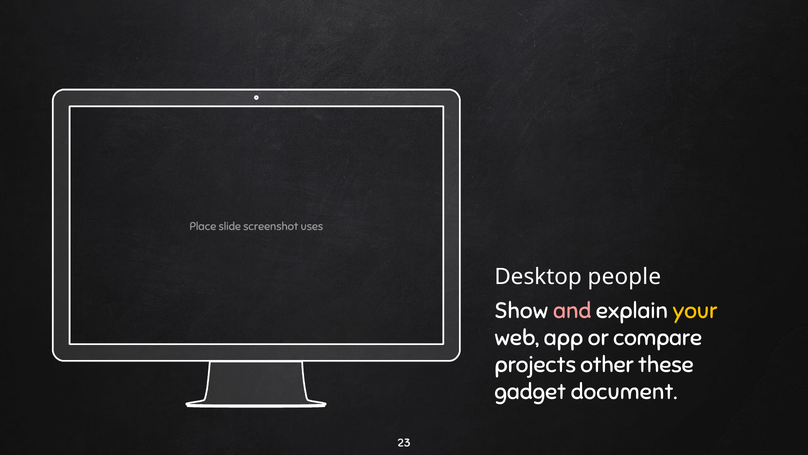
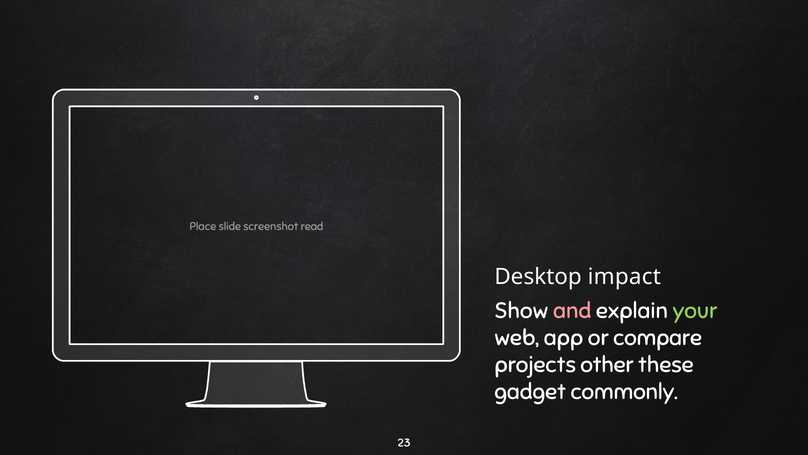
uses: uses -> read (312, 226)
people: people -> impact (624, 277)
your colour: yellow -> light green (695, 310)
document: document -> commonly (624, 391)
